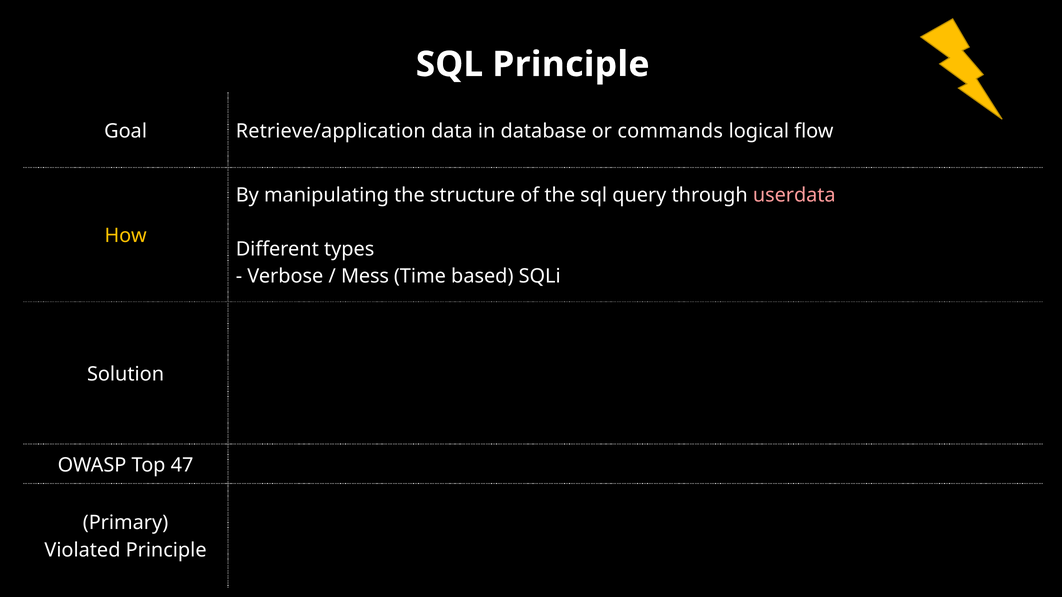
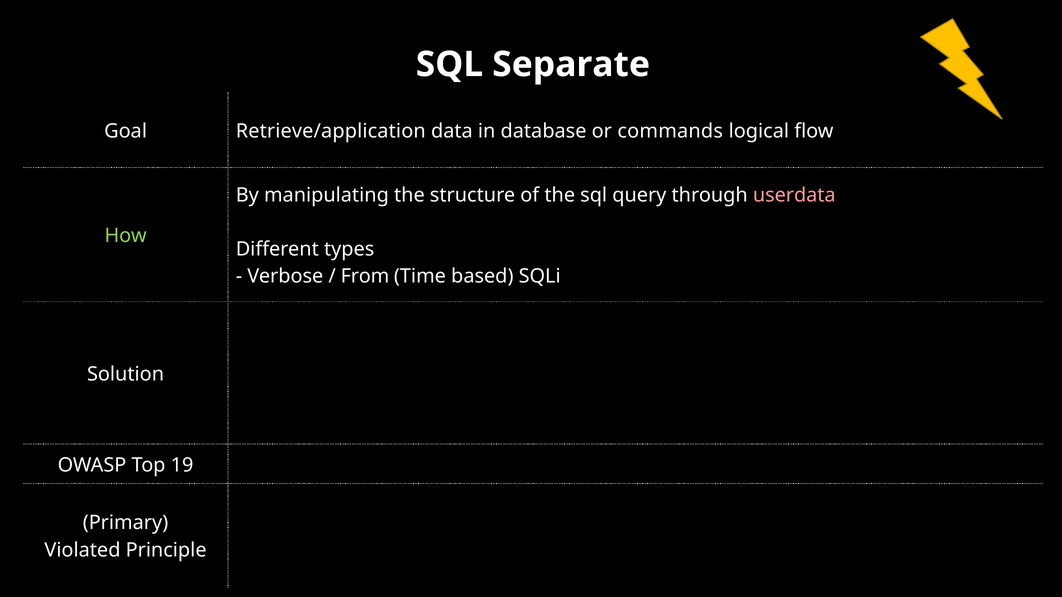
SQL Principle: Principle -> Separate (571, 64)
How colour: yellow -> light green (126, 236)
Mess: Mess -> From (365, 276)
47: 47 -> 19 (182, 465)
